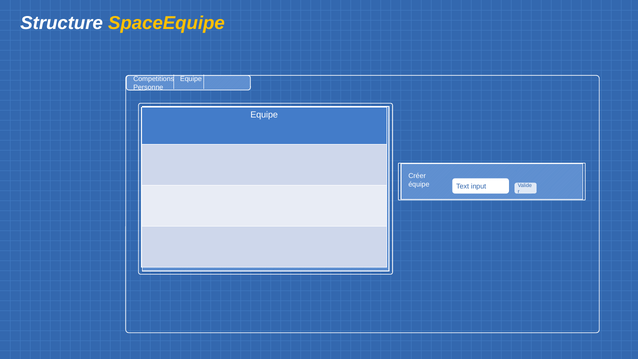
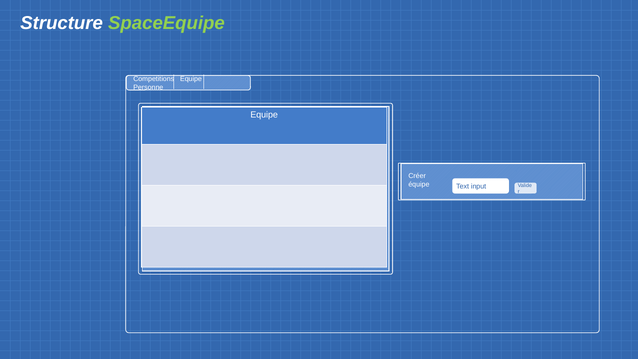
SpaceEquipe colour: yellow -> light green (166, 23)
